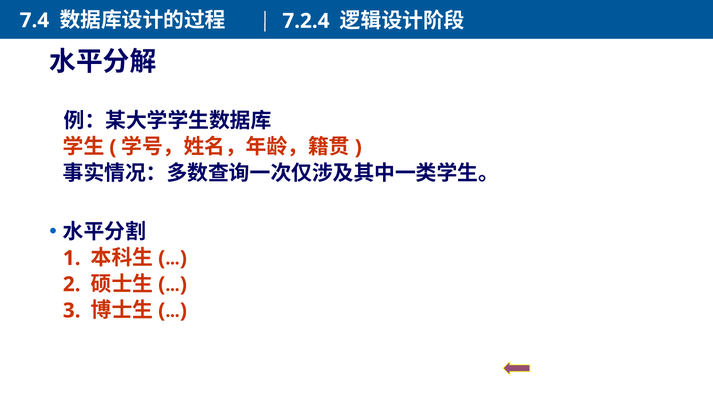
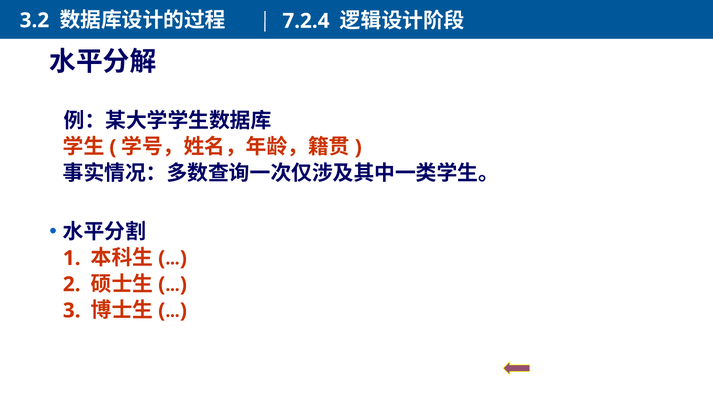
7.4: 7.4 -> 3.2 (34, 20)
